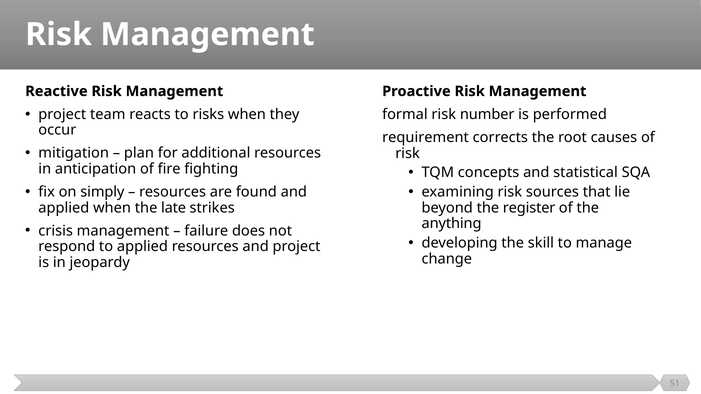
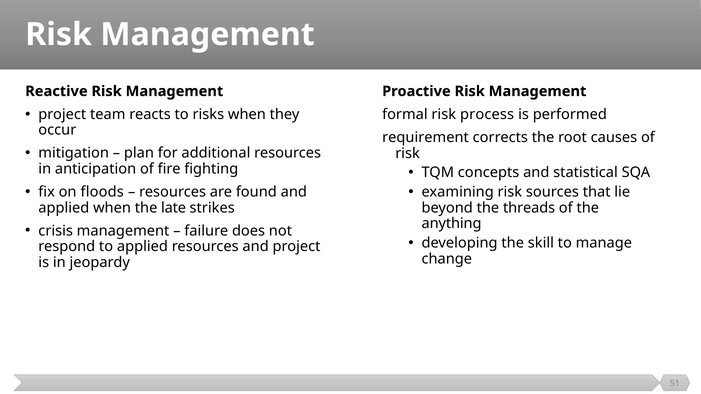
number: number -> process (487, 114)
simply: simply -> floods (102, 192)
register: register -> threads (529, 208)
